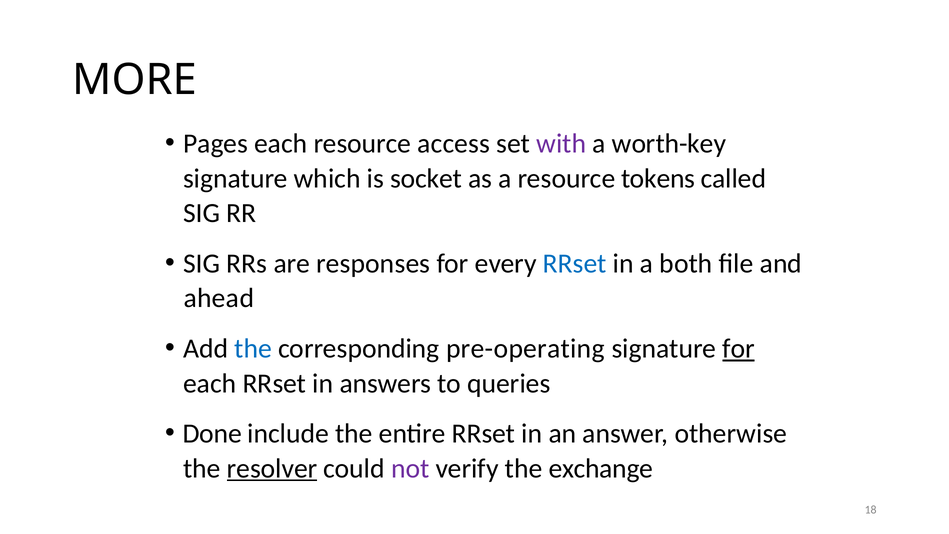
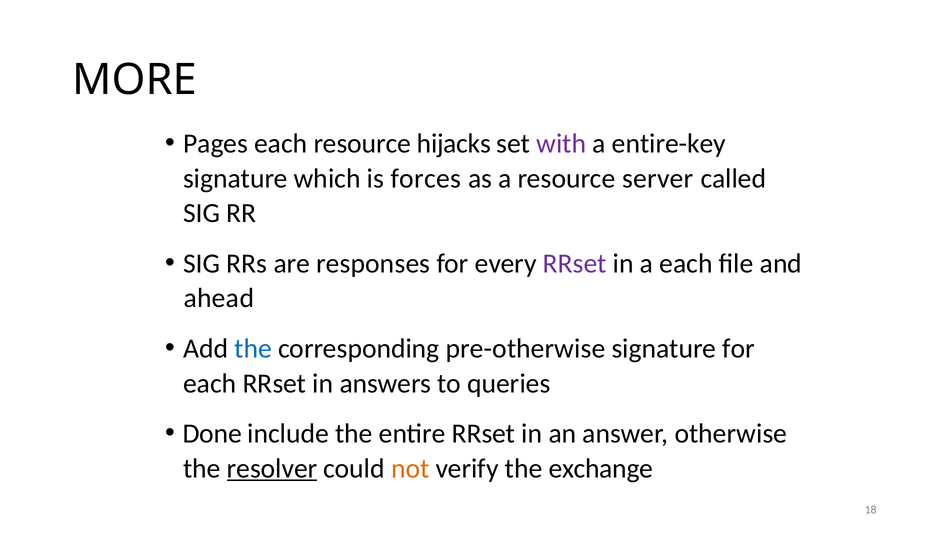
access: access -> hijacks (454, 144)
worth-key: worth-key -> entire-key (669, 144)
socket: socket -> forces (426, 178)
tokens: tokens -> server (658, 178)
RRset colour: blue -> purple (575, 263)
a both: both -> each (686, 263)
pre-operating: pre-operating -> pre-otherwise (526, 348)
for underline: present -> none (738, 348)
not colour: purple -> orange (410, 468)
